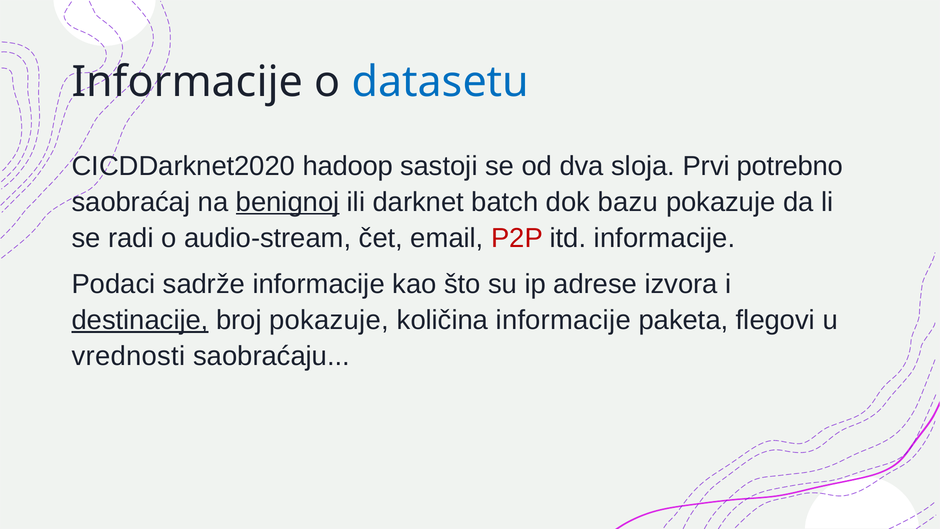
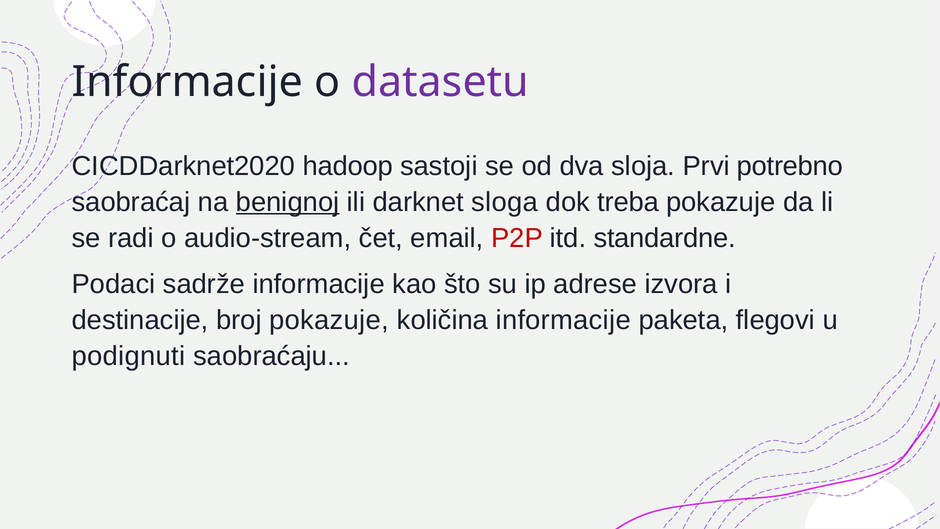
datasetu colour: blue -> purple (440, 82)
batch: batch -> sloga (505, 202)
bazu: bazu -> treba (628, 202)
itd informacije: informacije -> standardne (665, 238)
destinacije underline: present -> none (140, 320)
vrednosti: vrednosti -> podignuti (129, 356)
